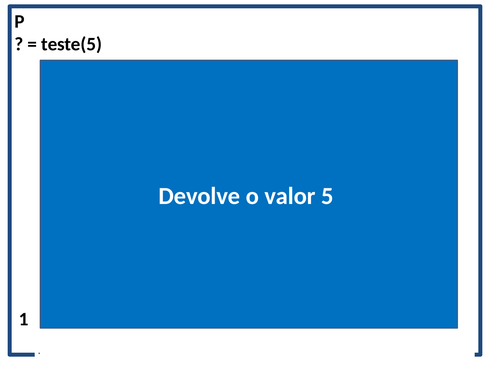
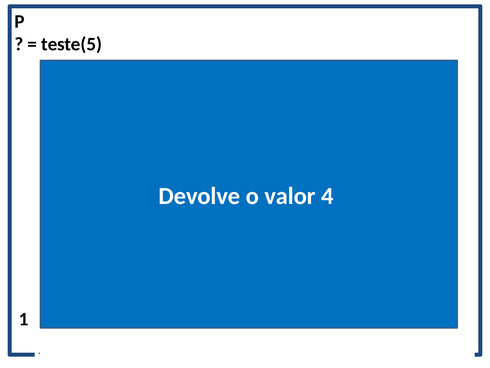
5: 5 -> 4 (327, 196)
